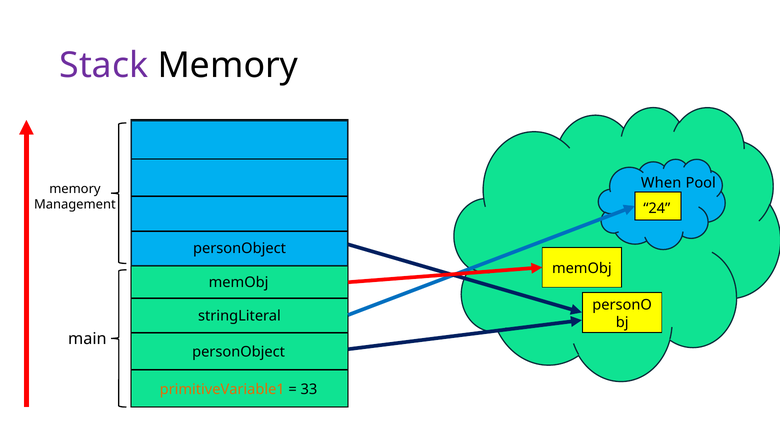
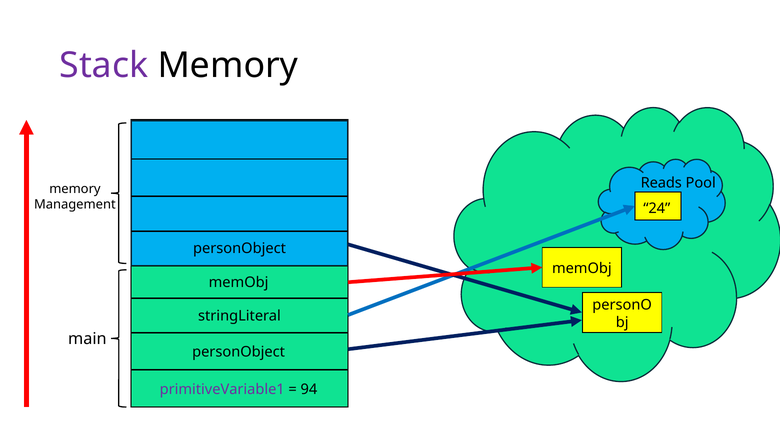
When: When -> Reads (661, 183)
primitiveVariable1 colour: orange -> purple (222, 389)
33: 33 -> 94 (309, 389)
